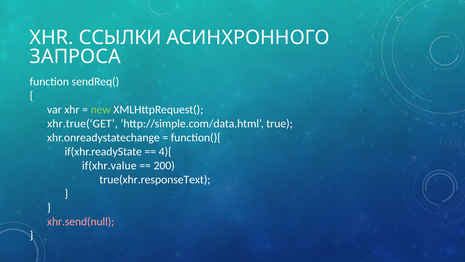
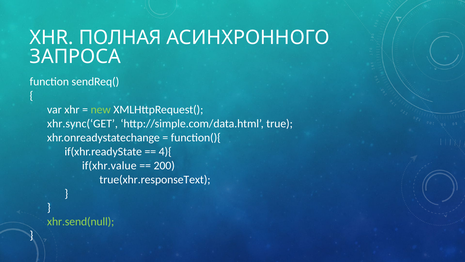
ССЫЛКИ: ССЫЛКИ -> ПОЛНАЯ (120, 37)
xhr.true(‘GET: xhr.true(‘GET -> xhr.sync(‘GET (82, 123)
xhr.send(null colour: pink -> light green (81, 221)
